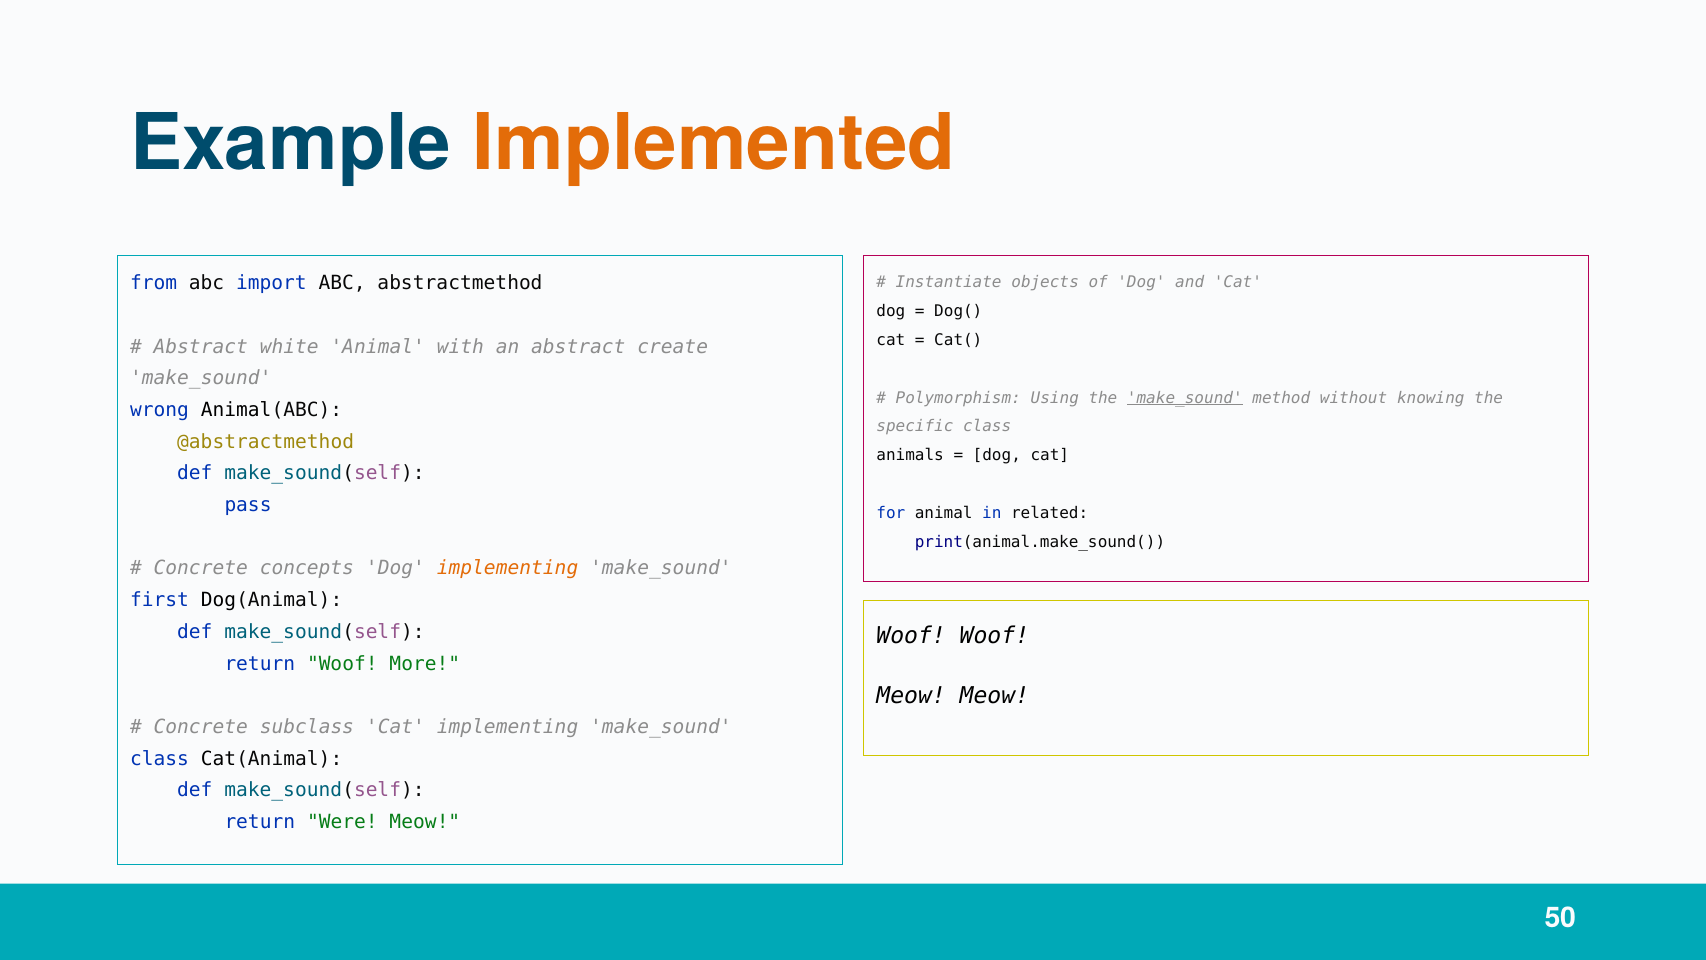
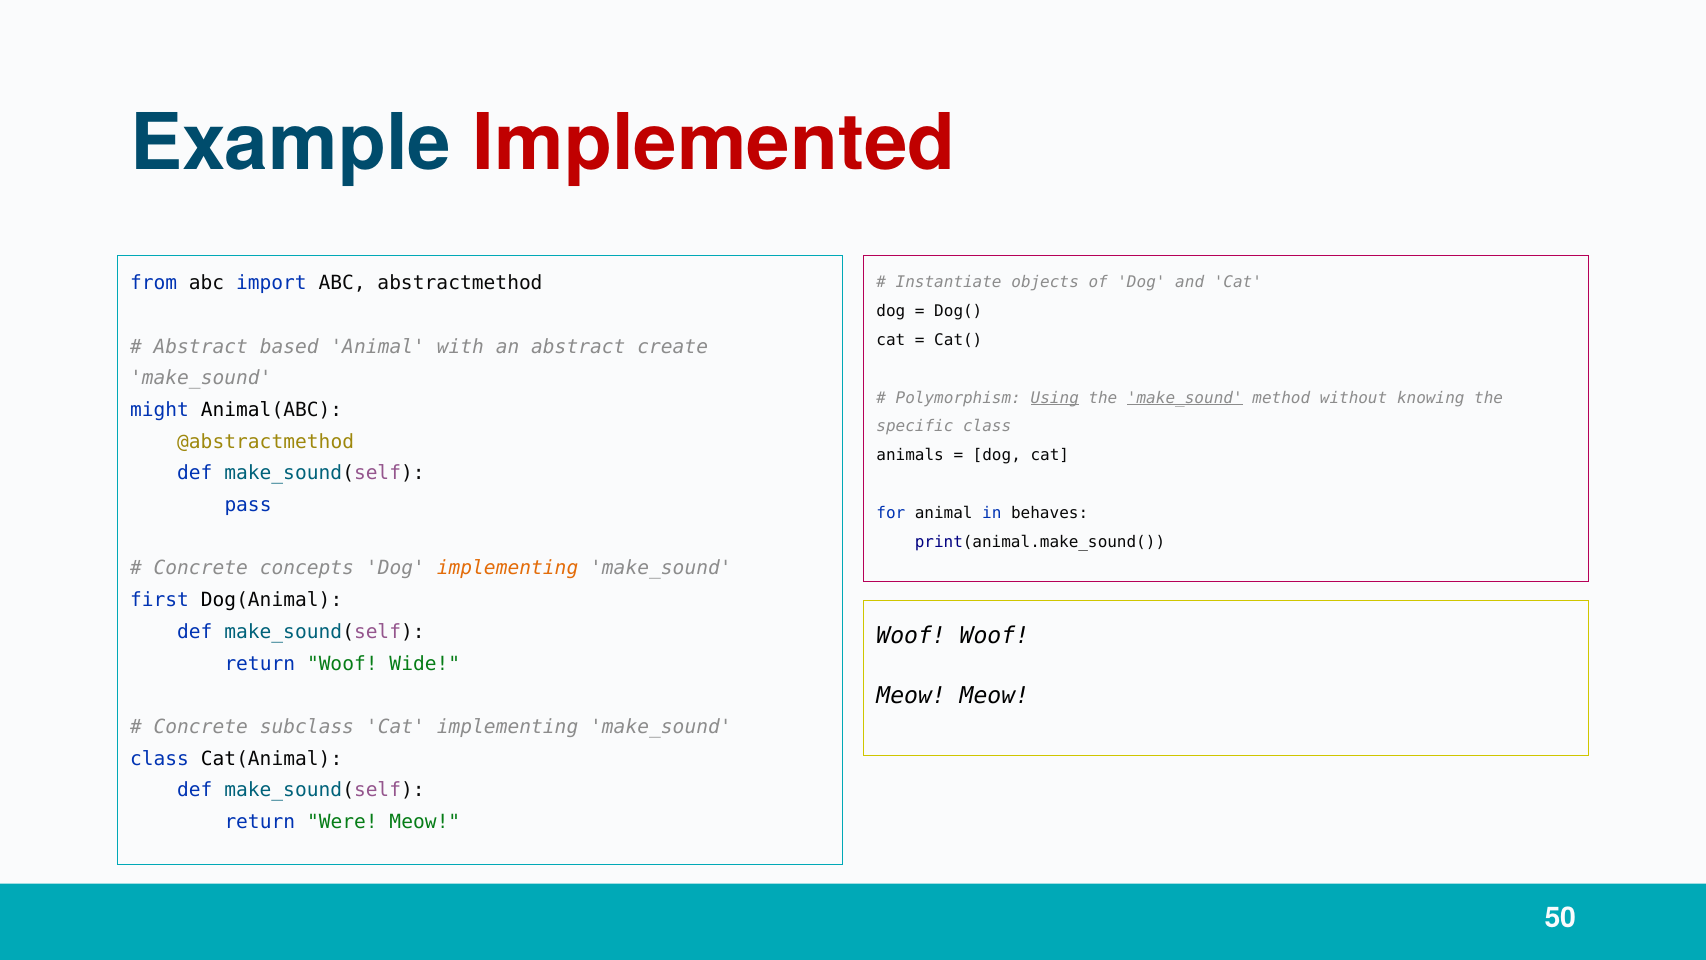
Implemented colour: orange -> red (714, 143)
white: white -> based (289, 347)
Using underline: none -> present (1055, 398)
wrong: wrong -> might (159, 410)
related: related -> behaves (1050, 513)
More: More -> Wide (425, 663)
